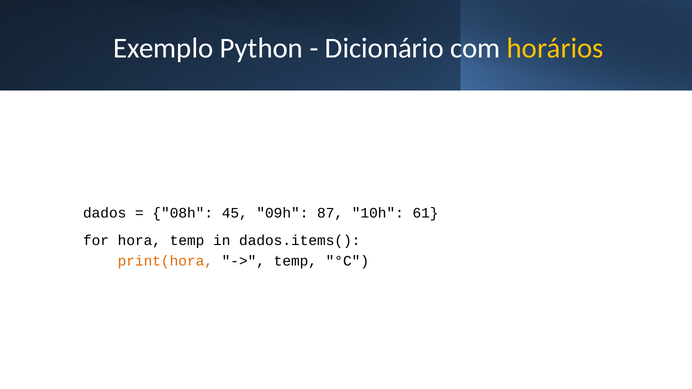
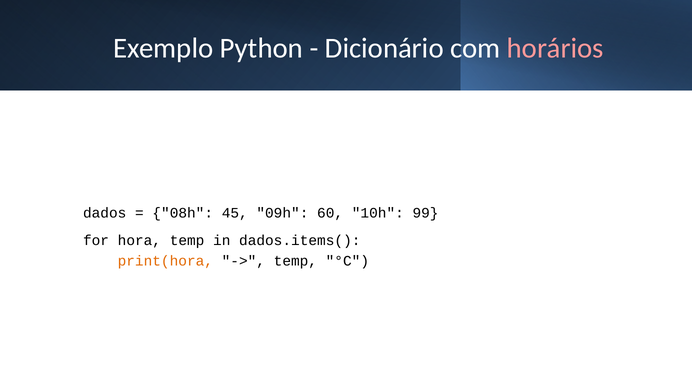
horários colour: yellow -> pink (555, 48)
87: 87 -> 60 (330, 213)
61: 61 -> 99 (426, 213)
